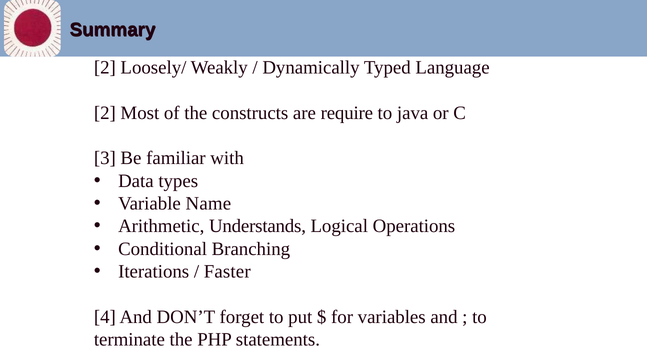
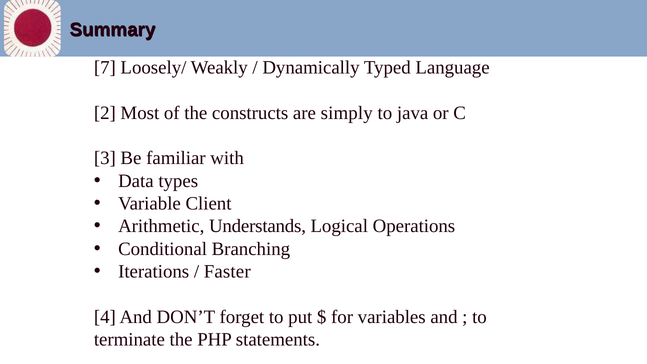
2: 2 -> 7 (105, 68)
require: require -> simply (347, 113)
Name: Name -> Client (209, 204)
